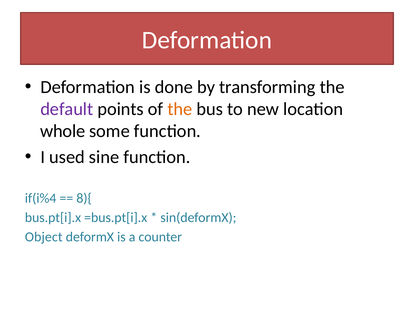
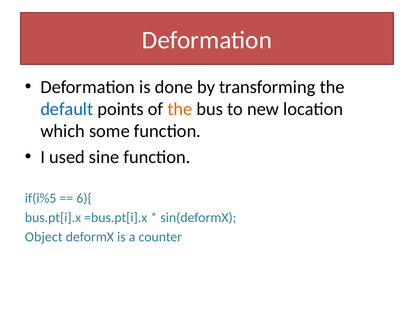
default colour: purple -> blue (67, 109)
whole: whole -> which (63, 131)
if(i%4: if(i%4 -> if(i%5 (41, 198)
8){: 8){ -> 6){ (84, 198)
